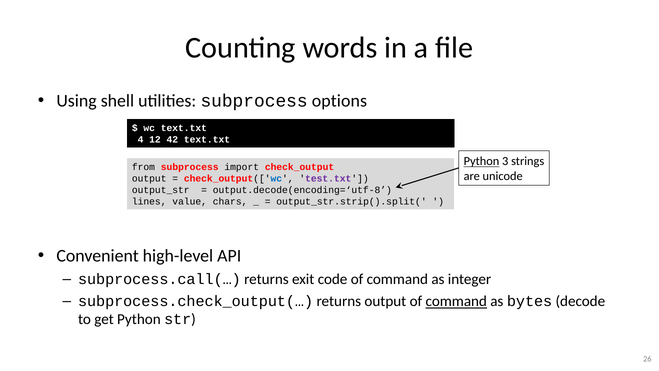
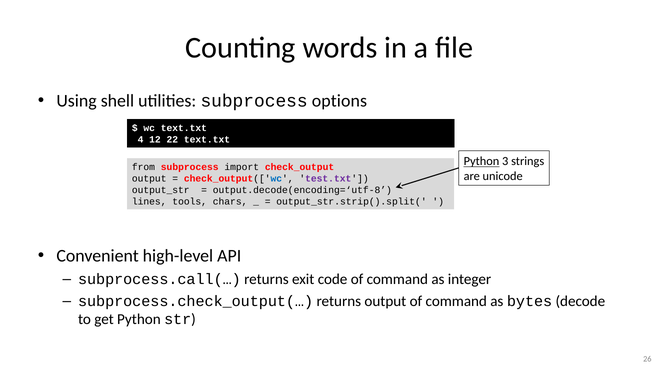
42: 42 -> 22 (172, 140)
value: value -> tools (190, 202)
command underline: present -> none (456, 301)
